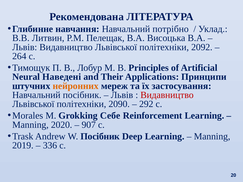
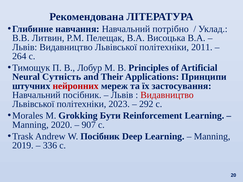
2092: 2092 -> 2011 (202, 47)
Наведені: Наведені -> Сутність (62, 77)
нейронних colour: orange -> red (76, 86)
2090: 2090 -> 2023 (119, 104)
Себе: Себе -> Бути (110, 116)
